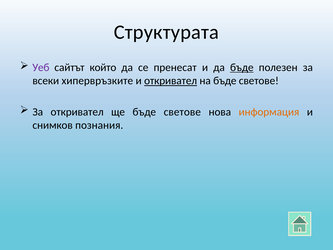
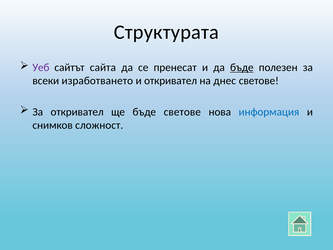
който: който -> сайта (103, 67)
хипервръзките: хипервръзките -> изработването (97, 81)
откривател underline: present -> none (171, 81)
на бъде: бъде -> днес (225, 81)
информация colour: orange -> blue (269, 112)
познания: познания -> сложност (99, 125)
